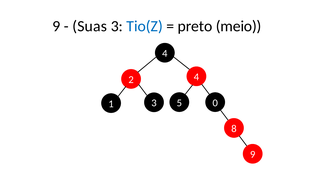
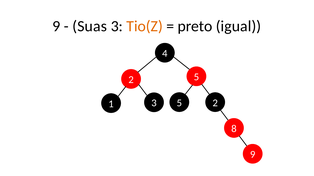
Tio(Z colour: blue -> orange (145, 26)
meio: meio -> igual (239, 26)
4: 4 -> 5 (196, 77)
3 0: 0 -> 2 (215, 103)
